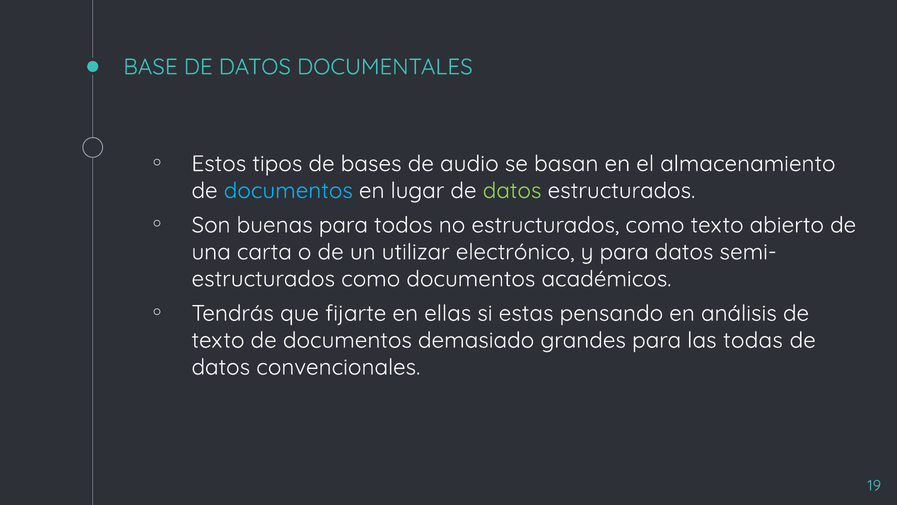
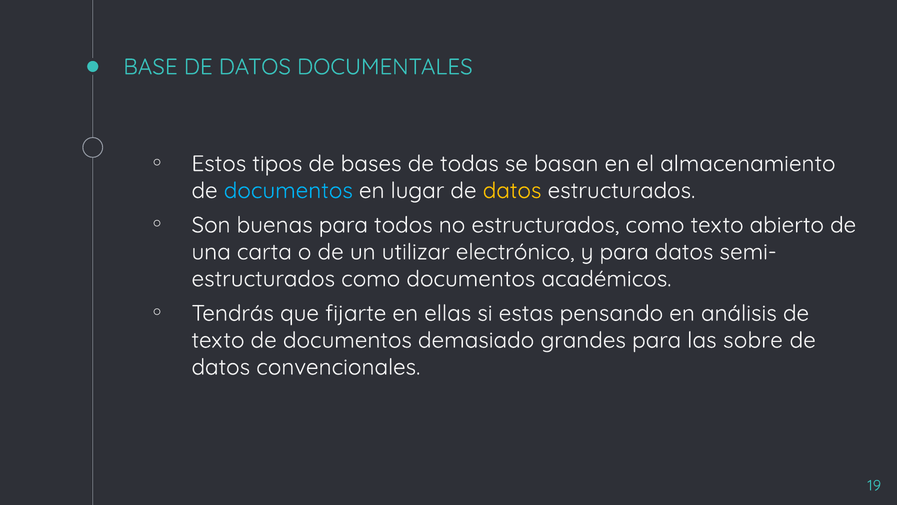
audio: audio -> todas (469, 164)
datos colour: light green -> yellow (512, 191)
todas: todas -> sobre (753, 340)
